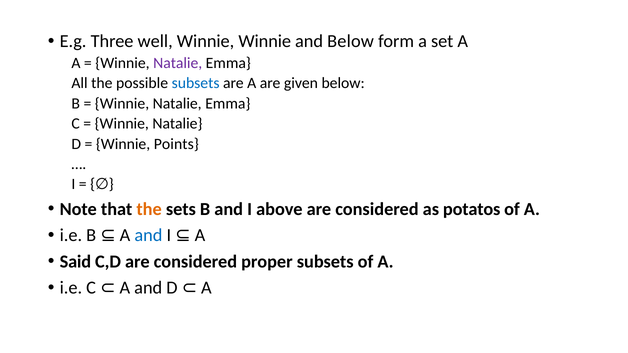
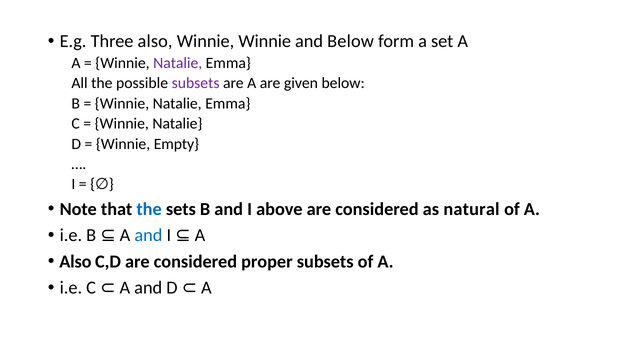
Three well: well -> also (155, 41)
subsets colour: blue -> purple (196, 83)
Points: Points -> Empty (176, 144)
the colour: orange -> blue (149, 209)
potatos: potatos -> natural (472, 209)
Said: Said -> Also (75, 262)
